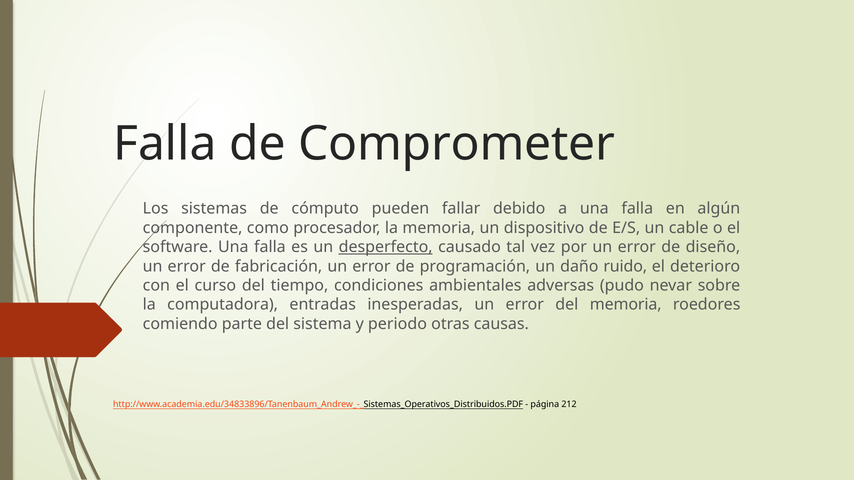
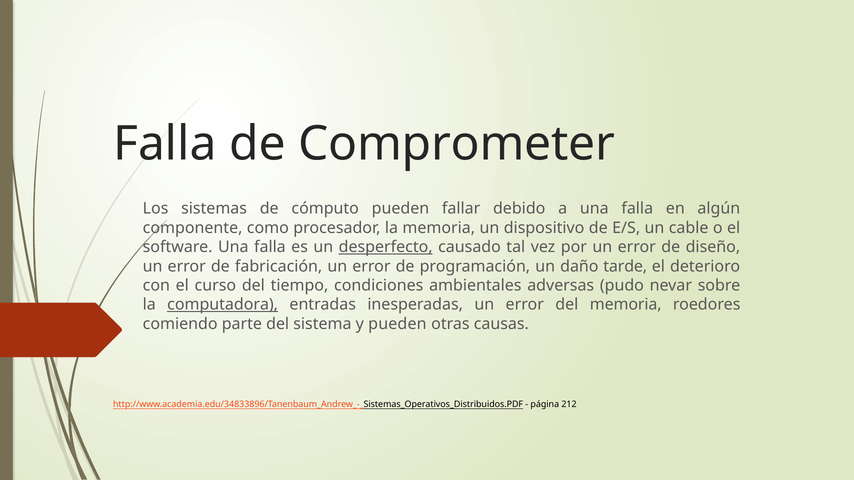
ruido: ruido -> tarde (625, 266)
computadora underline: none -> present (223, 305)
y periodo: periodo -> pueden (397, 324)
